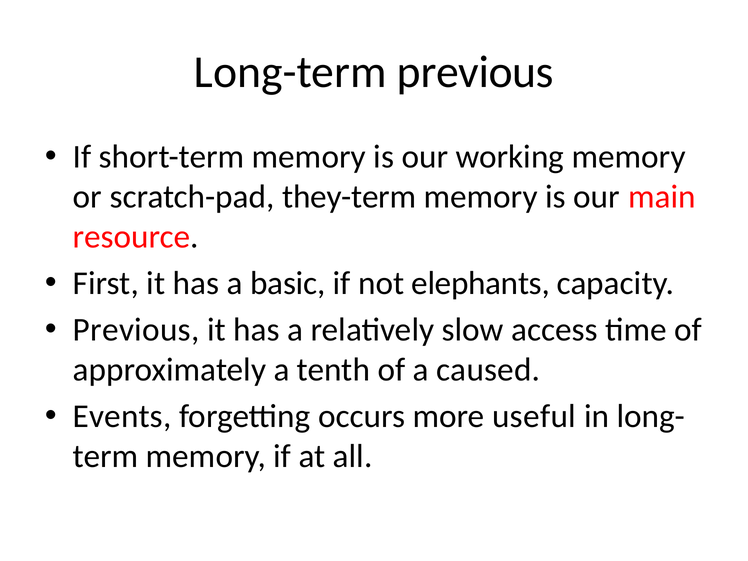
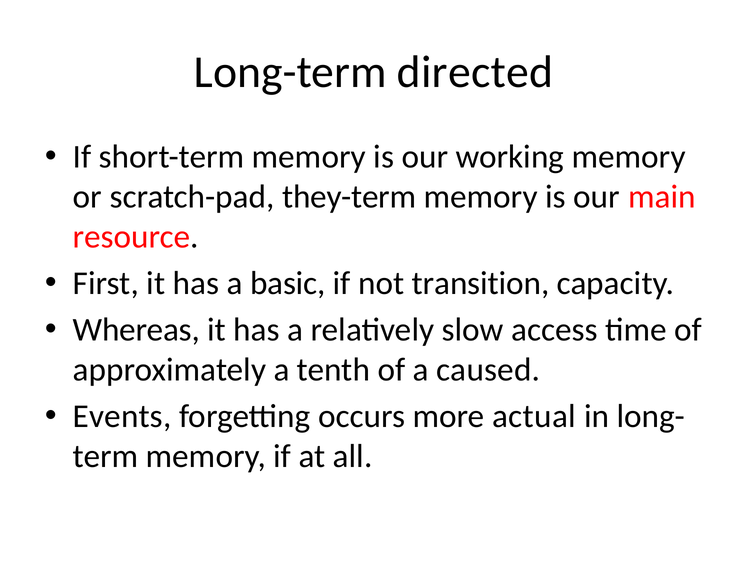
Long-term previous: previous -> directed (475, 72)
elephants: elephants -> transition (481, 283)
Previous: Previous -> Whereas (136, 330)
useful: useful -> actual (534, 417)
